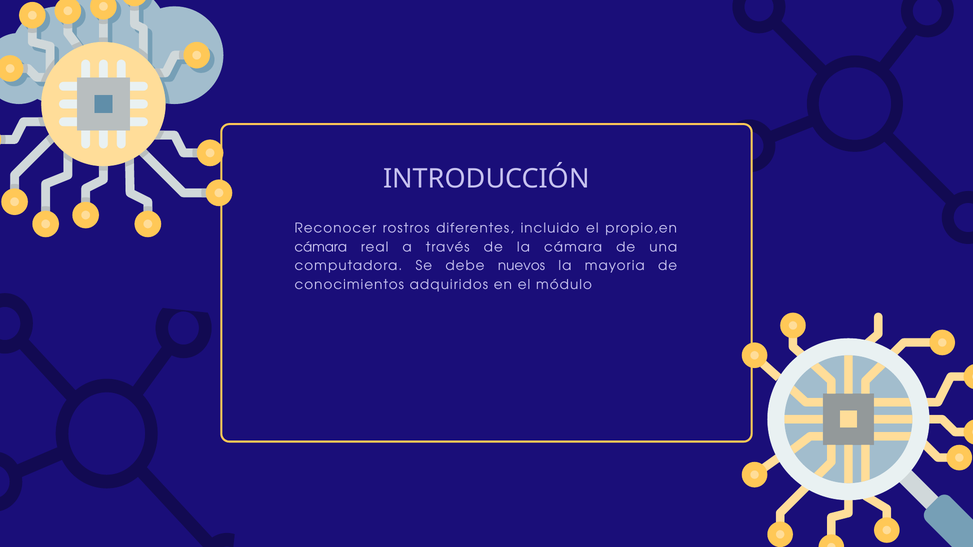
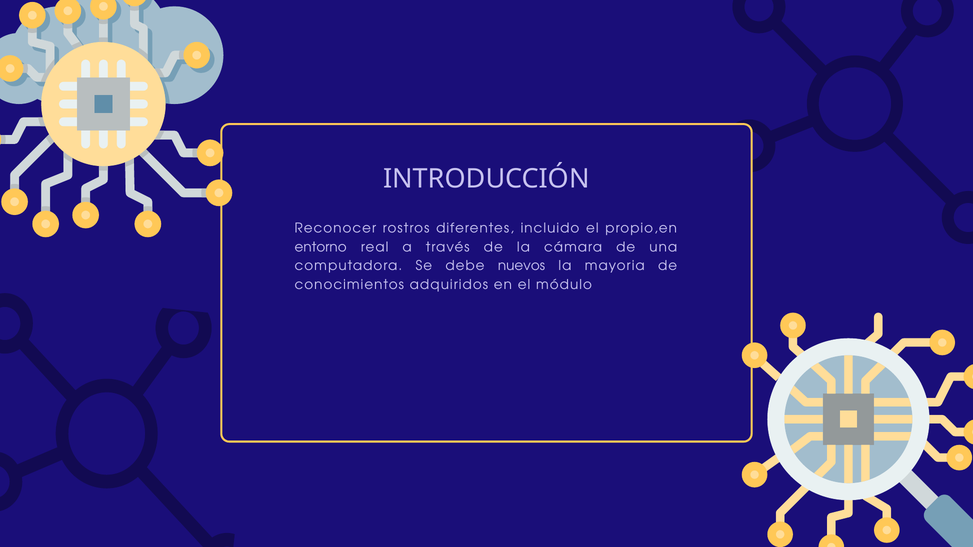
cámara: cámara -> entorno (321, 247)
